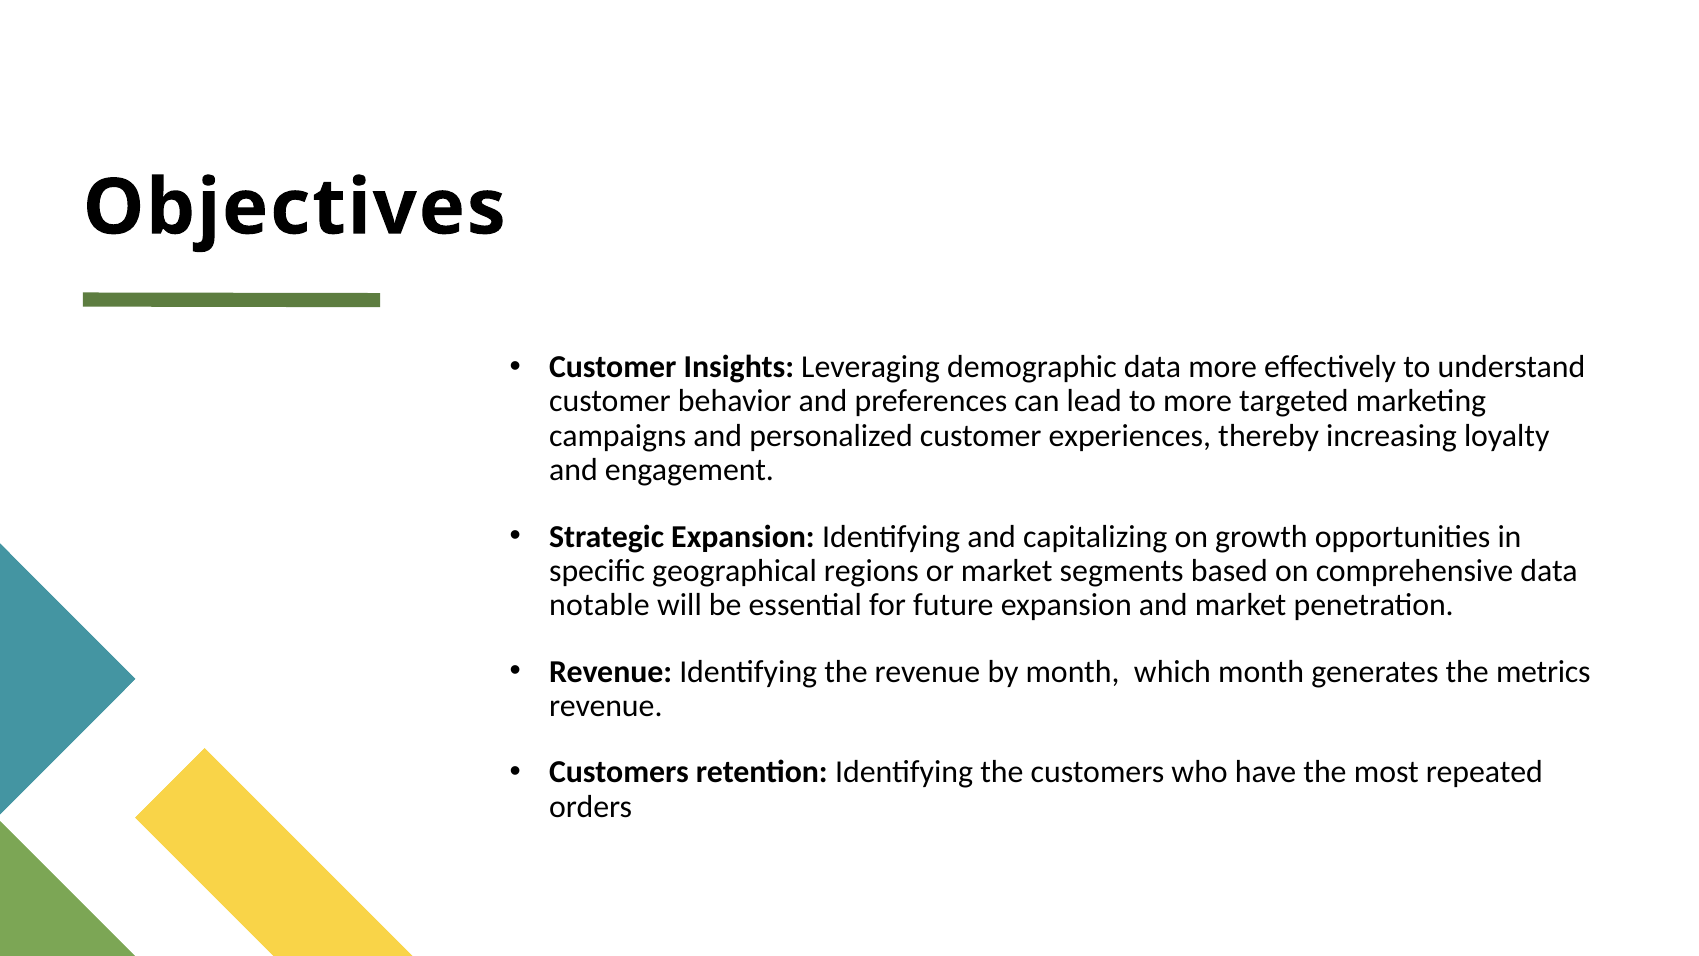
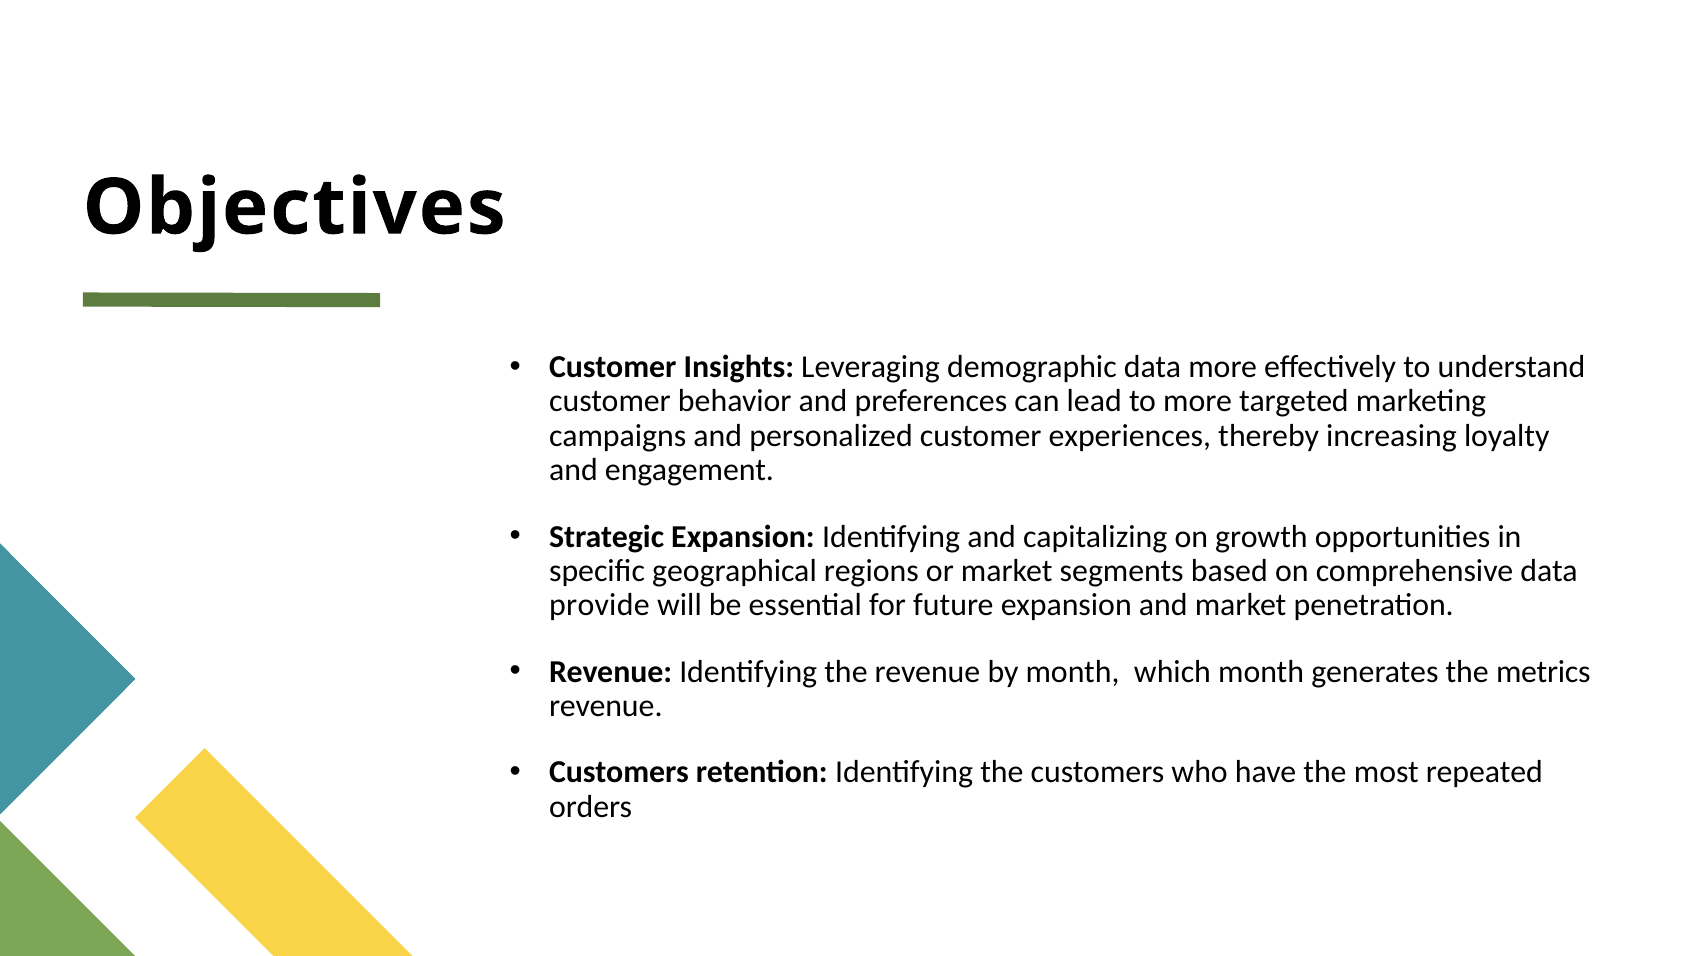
notable: notable -> provide (599, 605)
